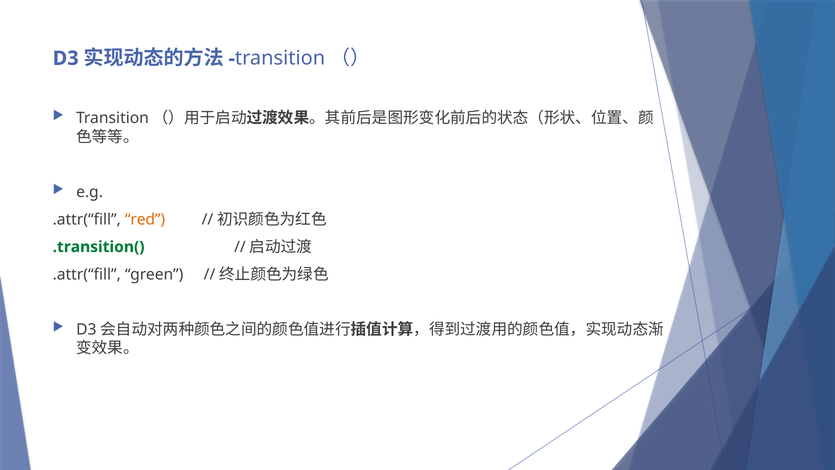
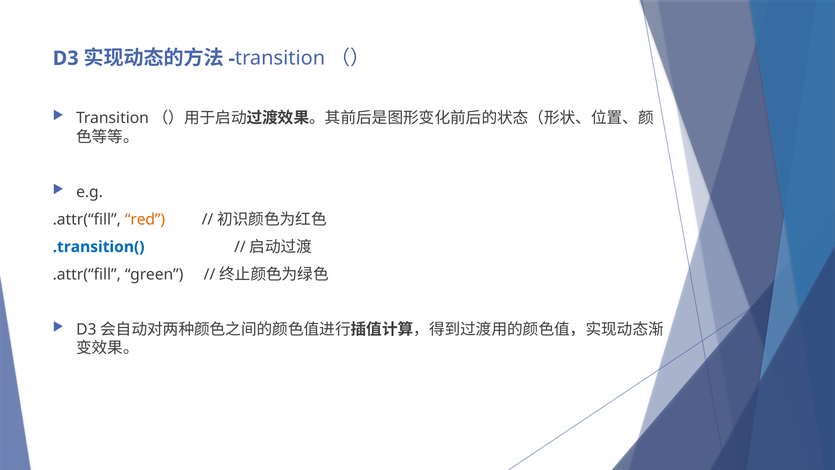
.transition( colour: green -> blue (99, 247)
